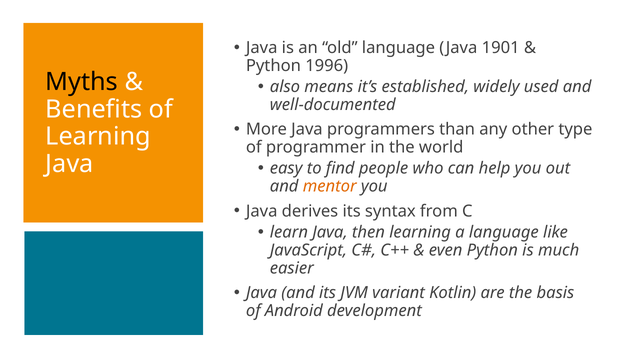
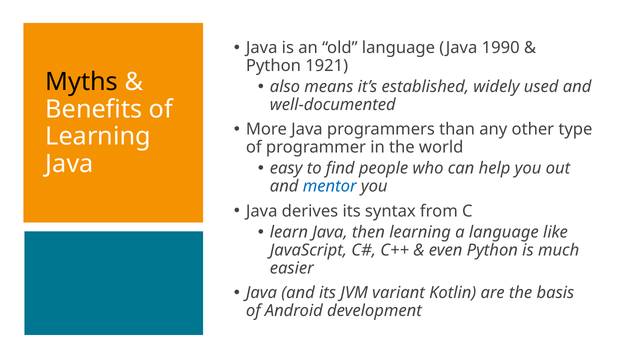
1901: 1901 -> 1990 (501, 48)
1996: 1996 -> 1921 (327, 65)
mentor colour: orange -> blue (330, 186)
